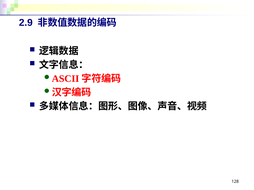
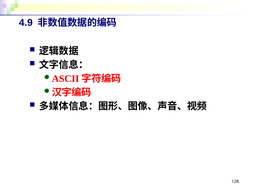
2.9: 2.9 -> 4.9 (26, 23)
